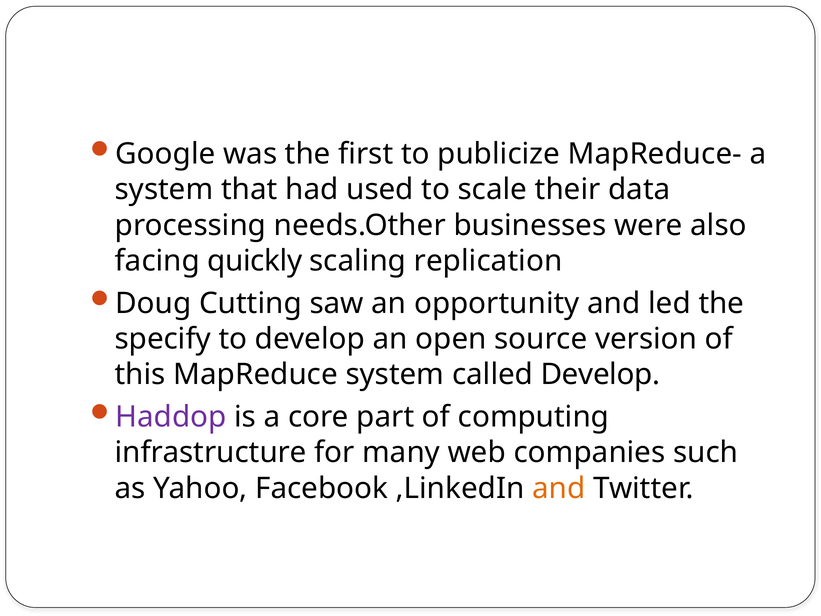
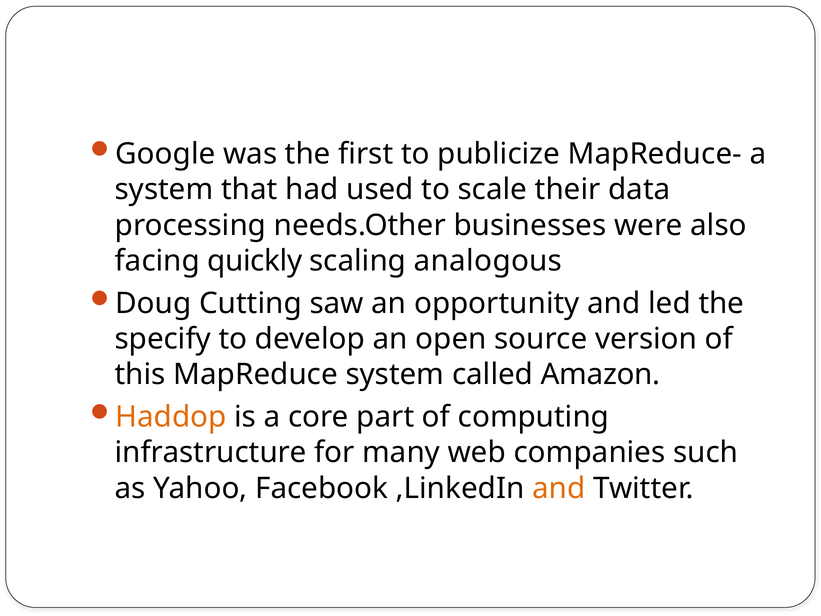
replication: replication -> analogous (488, 261)
called Develop: Develop -> Amazon (600, 375)
Haddop colour: purple -> orange (171, 417)
